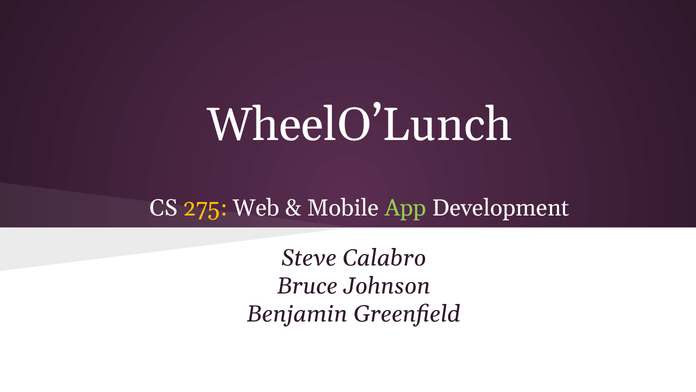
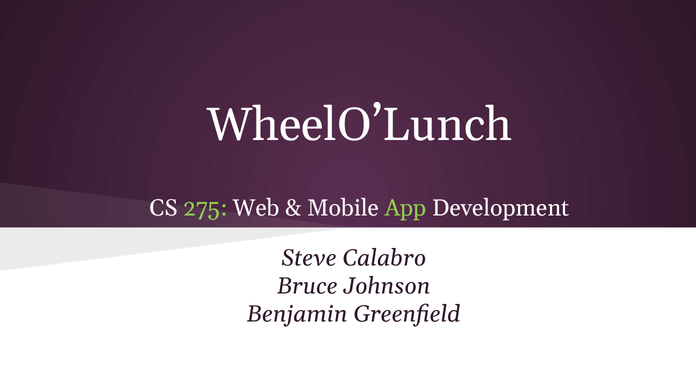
275 colour: yellow -> light green (205, 208)
